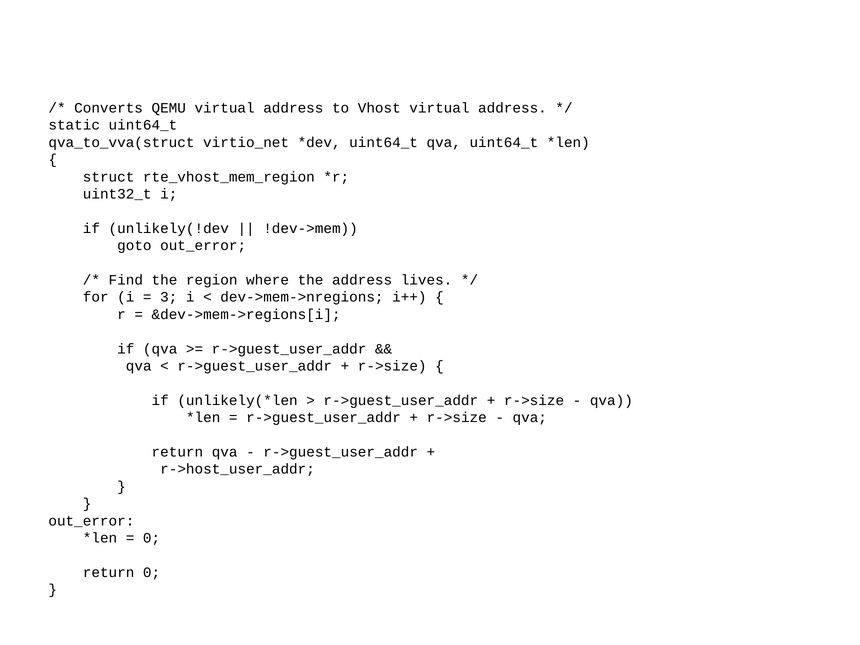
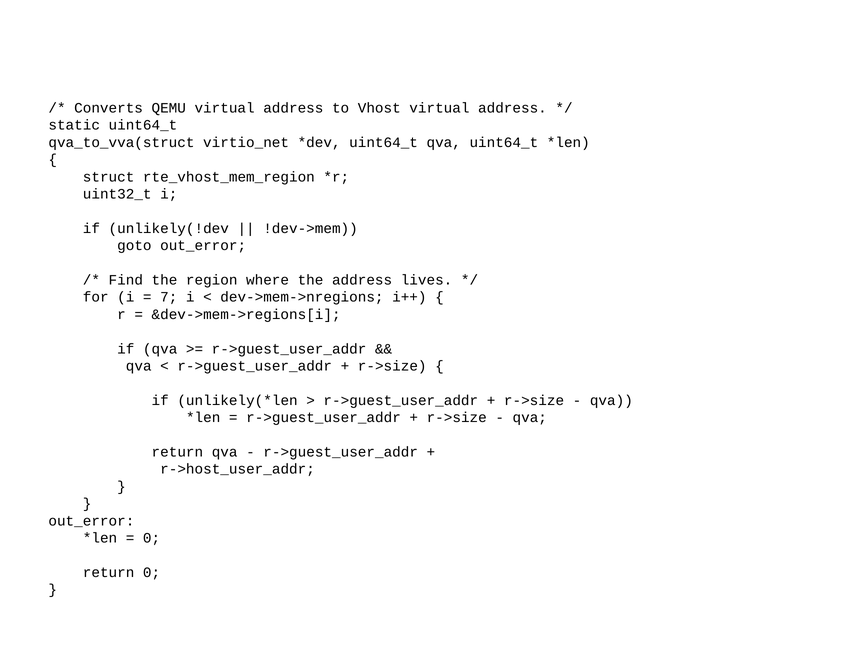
3: 3 -> 7 (169, 297)
